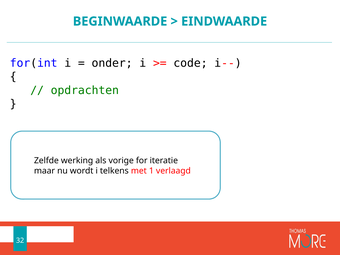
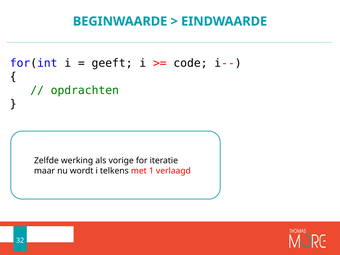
onder: onder -> geeft (112, 63)
